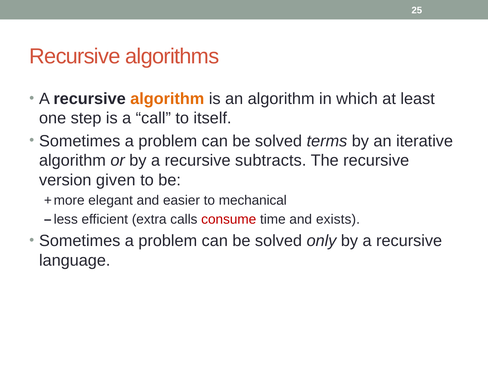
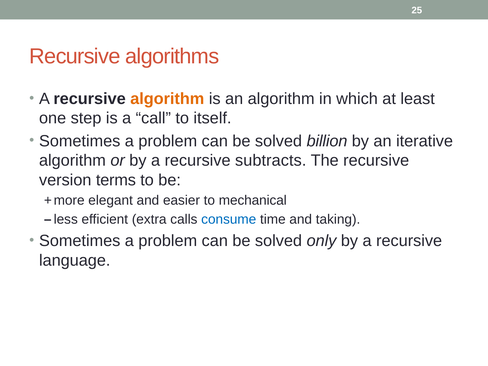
terms: terms -> billion (327, 141)
given: given -> terms (116, 180)
consume colour: red -> blue (229, 219)
exists: exists -> taking (338, 219)
